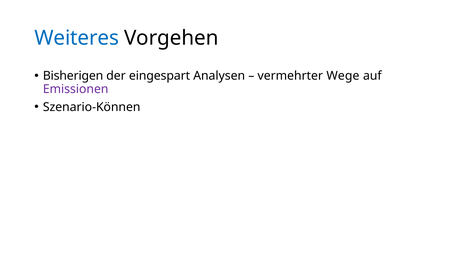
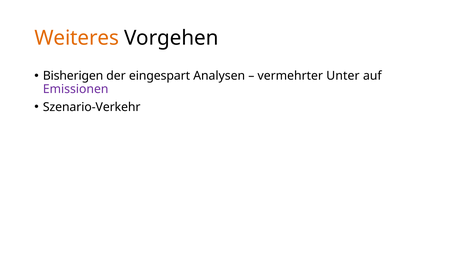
Weiteres colour: blue -> orange (77, 38)
Wege: Wege -> Unter (343, 76)
Szenario-Können: Szenario-Können -> Szenario-Verkehr (92, 107)
